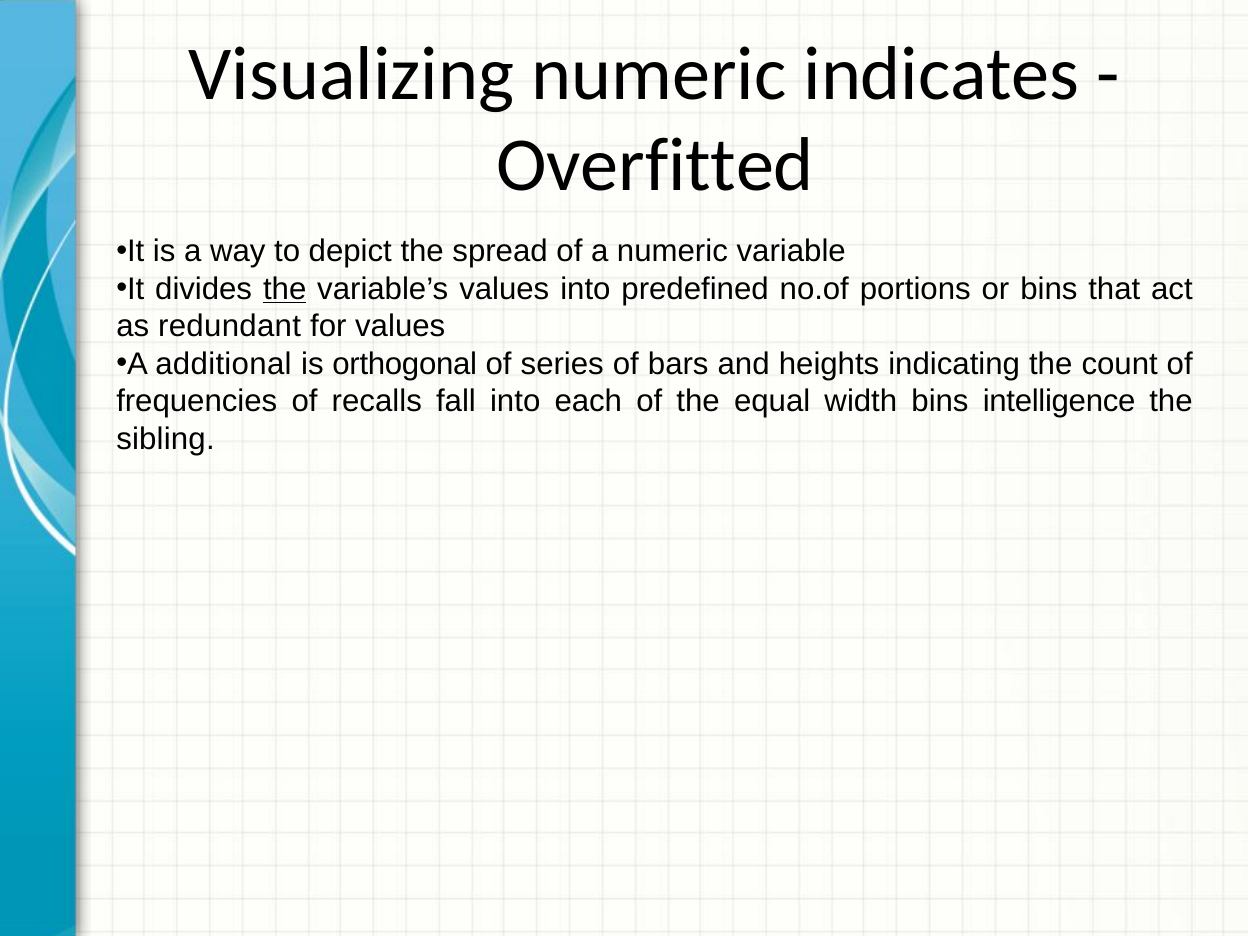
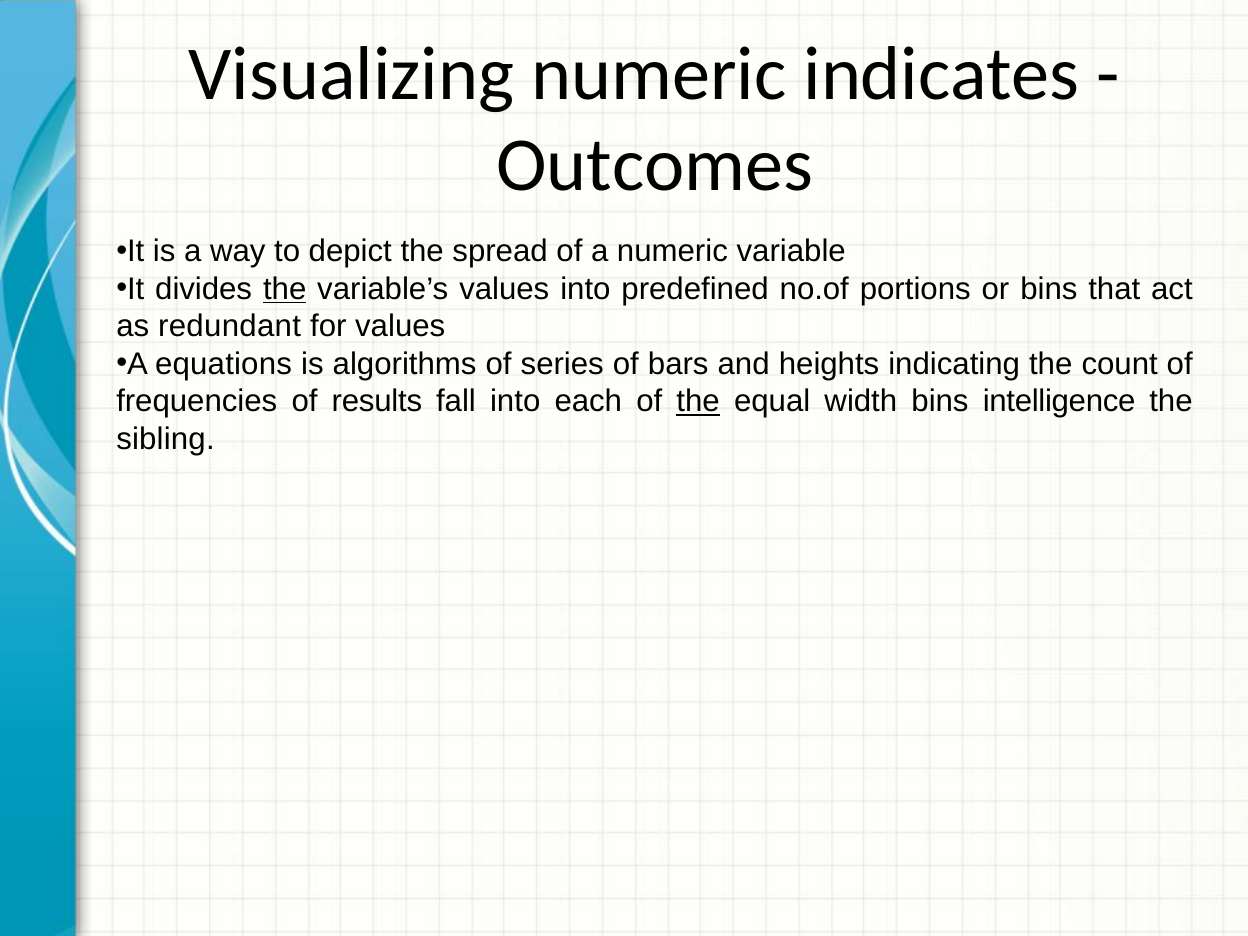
Overfitted: Overfitted -> Outcomes (655, 166)
additional: additional -> equations (224, 364)
orthogonal: orthogonal -> algorithms (405, 364)
recalls: recalls -> results (377, 401)
the underline: none -> present (698, 401)
